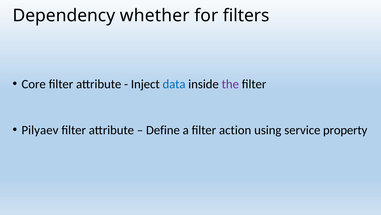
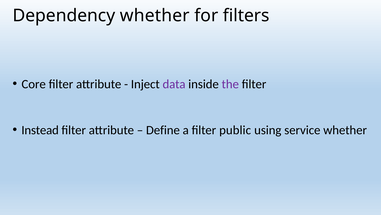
data colour: blue -> purple (174, 84)
Pilyaev: Pilyaev -> Instead (40, 130)
action: action -> public (235, 130)
service property: property -> whether (345, 130)
